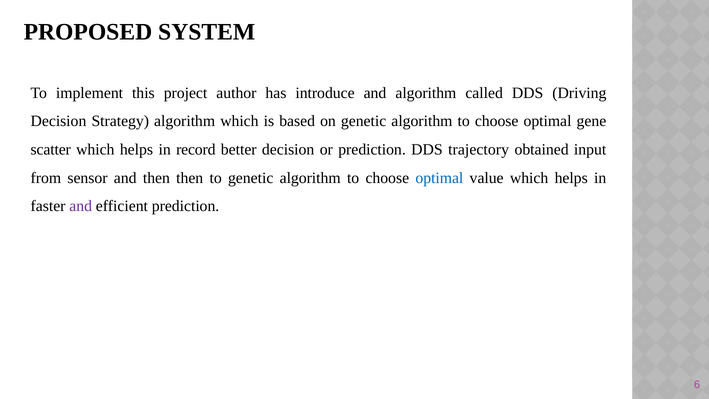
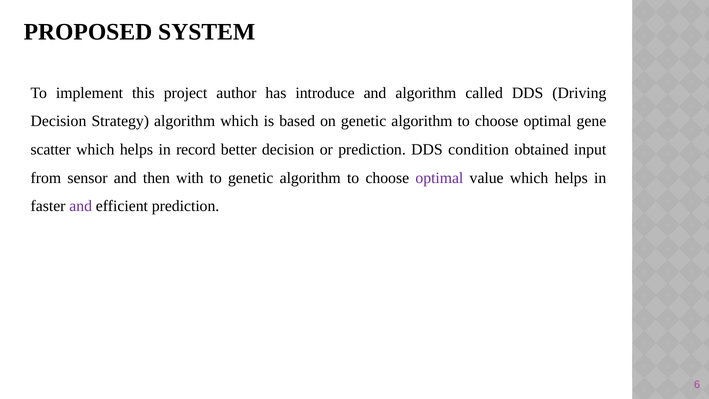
trajectory: trajectory -> condition (479, 150)
then then: then -> with (190, 178)
optimal colour: blue -> purple (439, 178)
